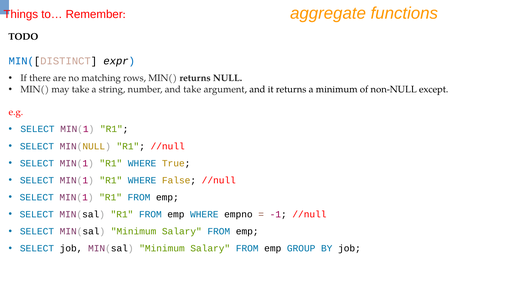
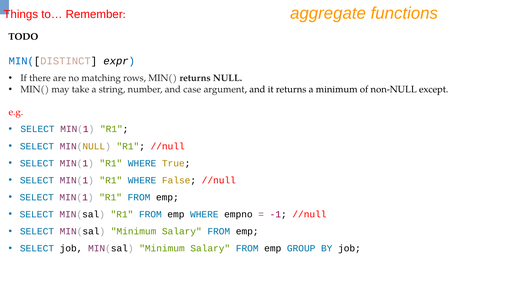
and take: take -> case (192, 89)
